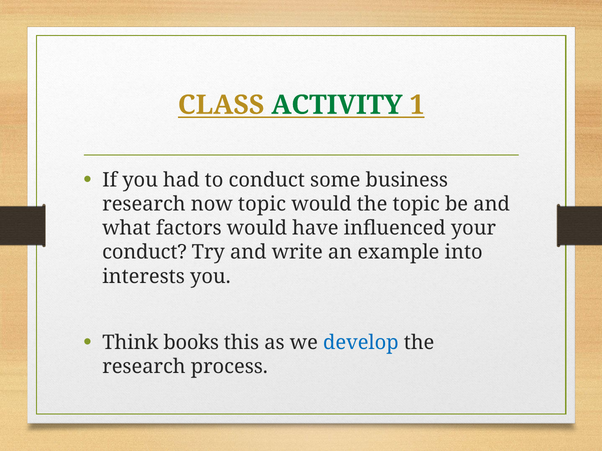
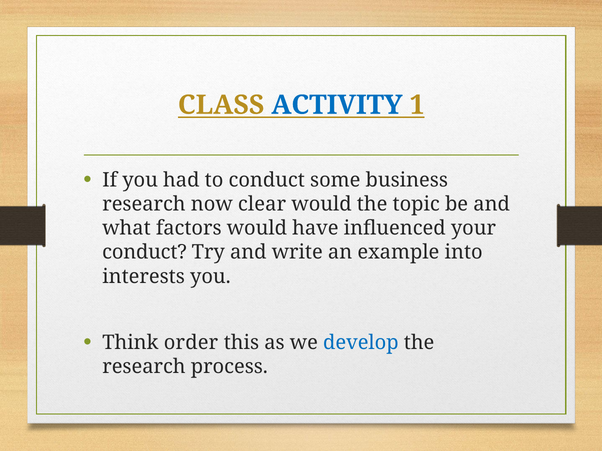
ACTIVITY colour: green -> blue (337, 105)
now topic: topic -> clear (262, 204)
books: books -> order (191, 343)
